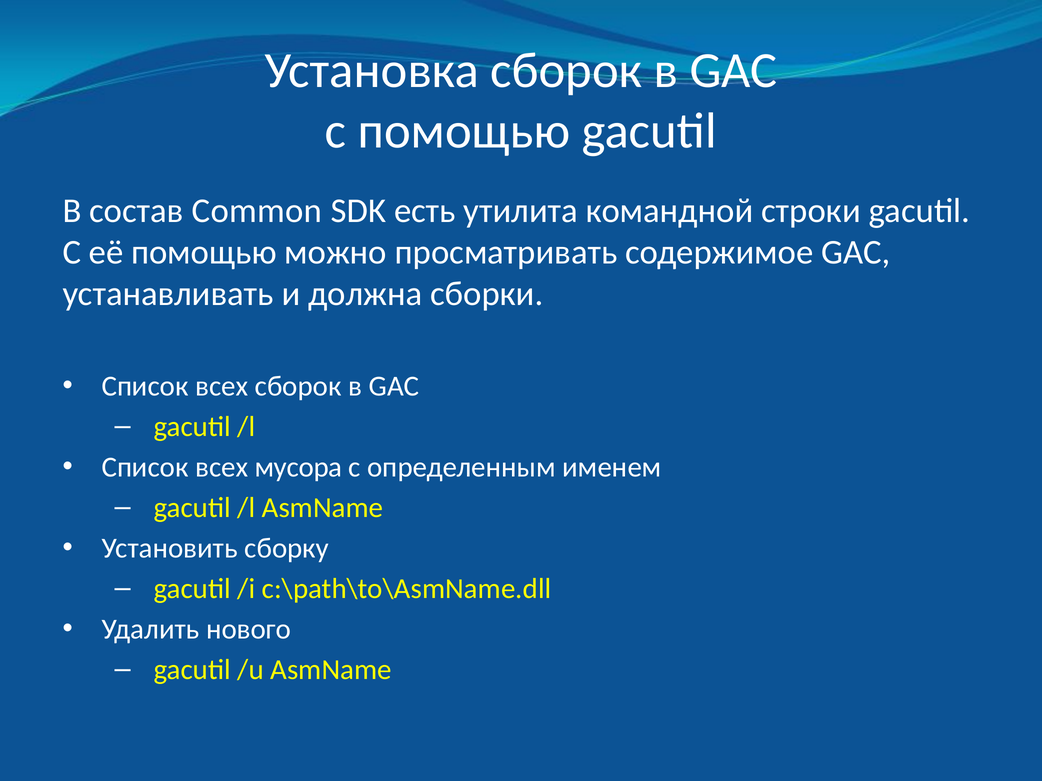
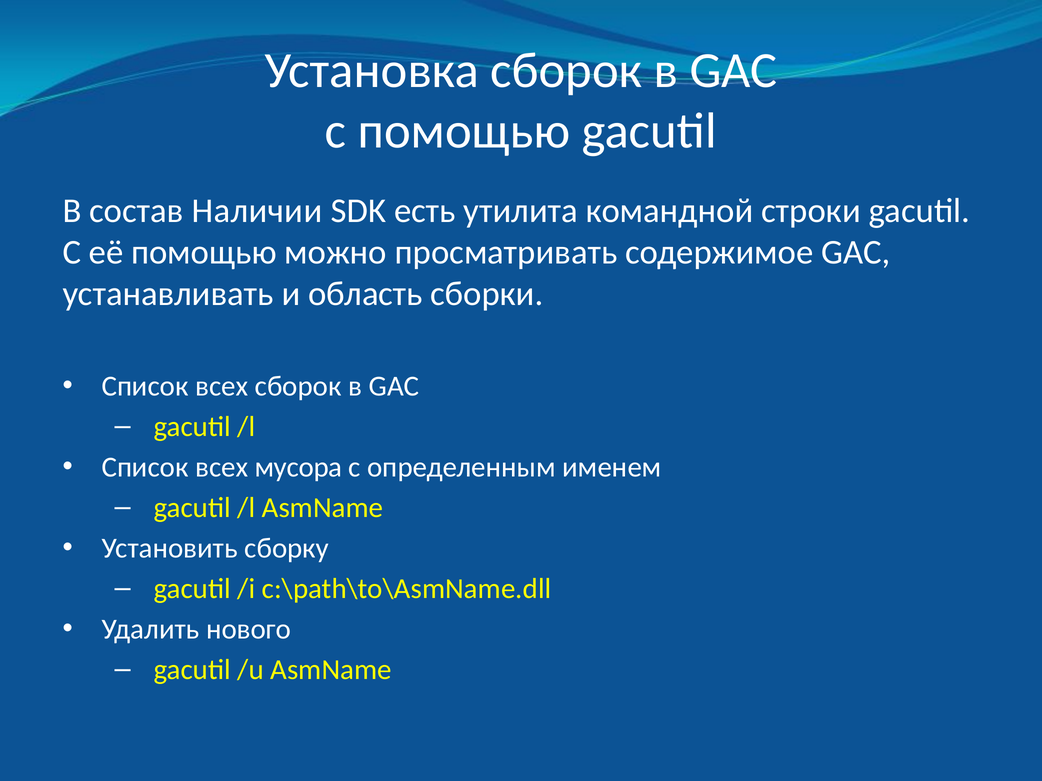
Common: Common -> Наличии (257, 211)
должна: должна -> область (365, 294)
